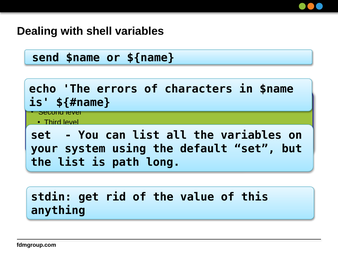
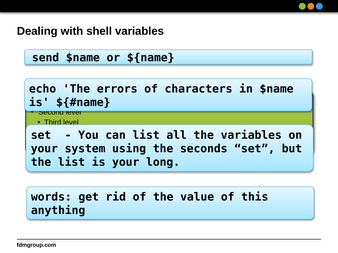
default: default -> seconds (204, 149)
is path: path -> your (126, 163)
stdin: stdin -> words (51, 197)
